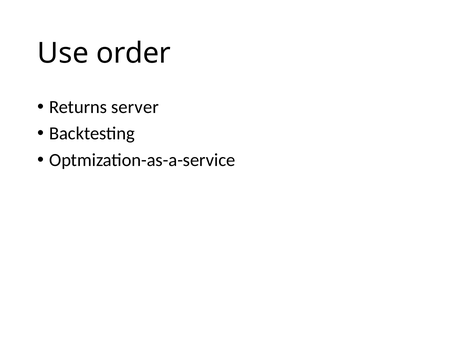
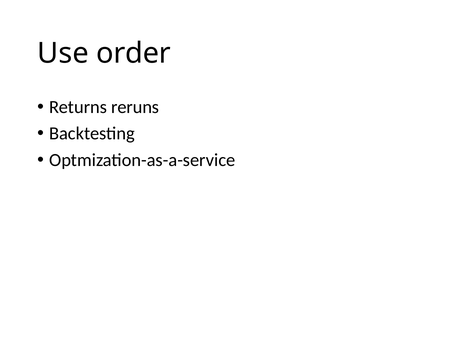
server: server -> reruns (135, 107)
